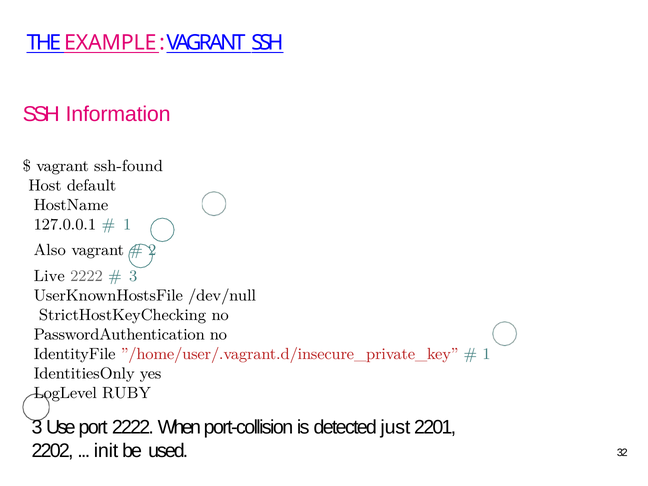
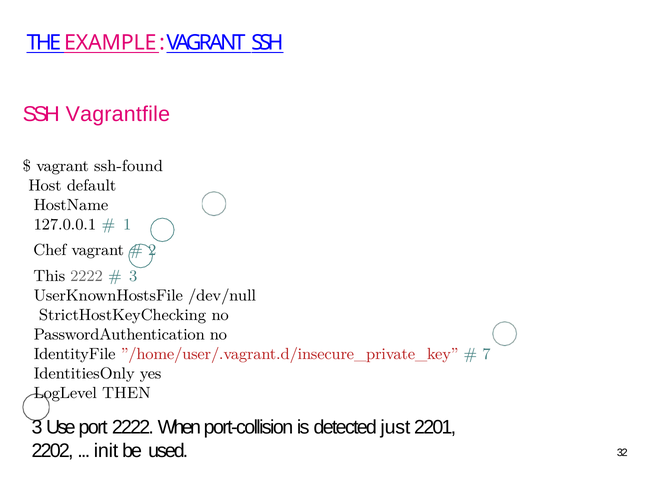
Information: Information -> Vagrantfile (118, 114)
Also: Also -> Chef (50, 250)
Live: Live -> This (49, 276)
1: 1 -> 7 (486, 354)
RUBY: RUBY -> THEN (126, 393)
